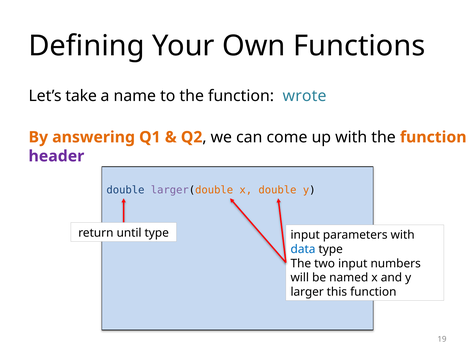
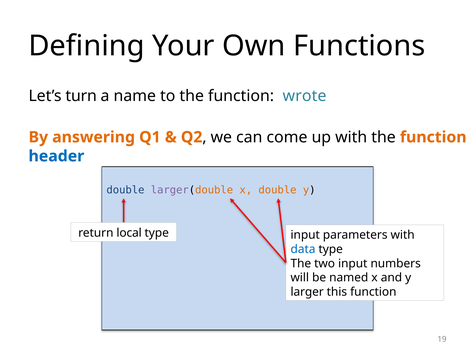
take: take -> turn (81, 96)
header colour: purple -> blue (56, 156)
until: until -> local (129, 233)
